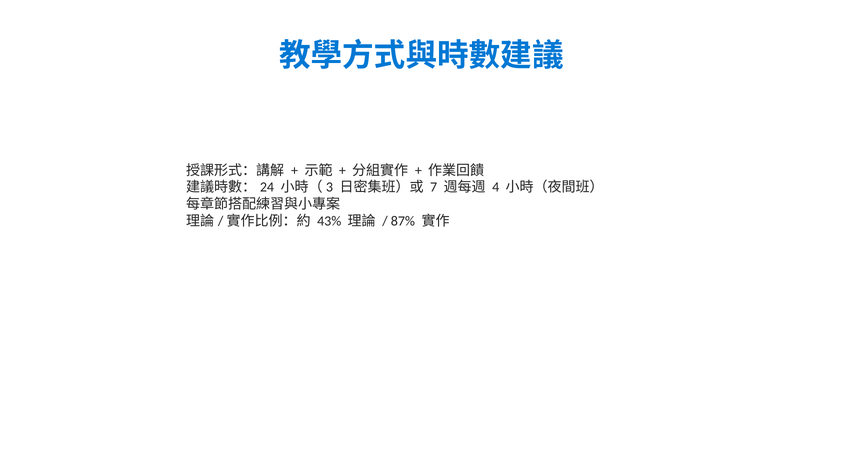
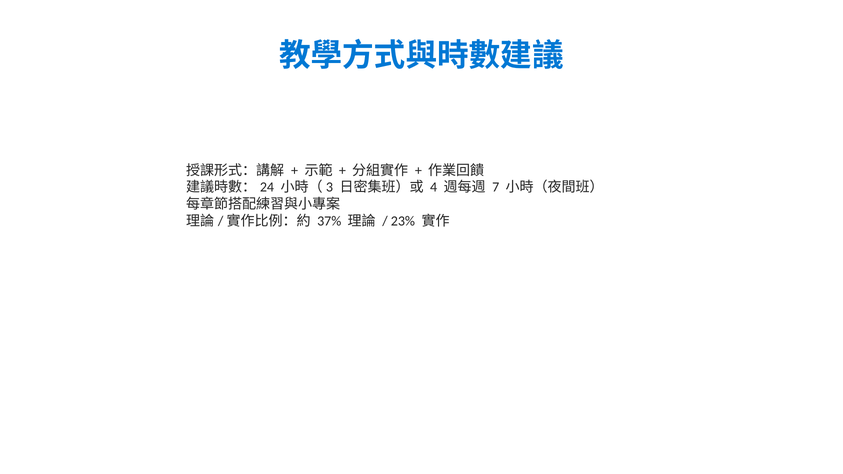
7: 7 -> 4 (434, 187)
4: 4 -> 7 (496, 187)
43%: 43% -> 37% (329, 221)
87%: 87% -> 23% (403, 221)
